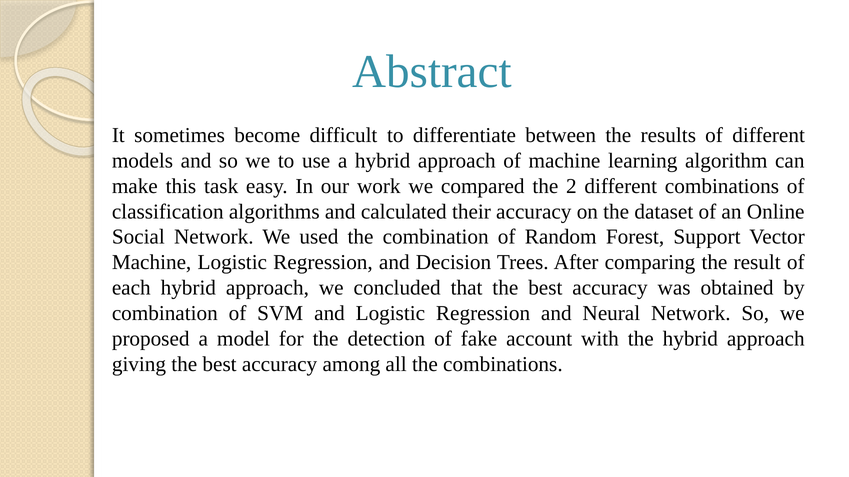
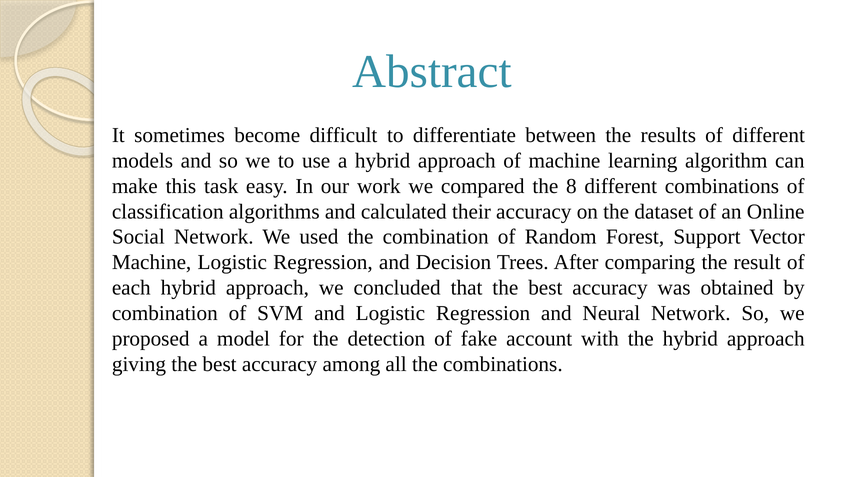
2: 2 -> 8 (571, 186)
